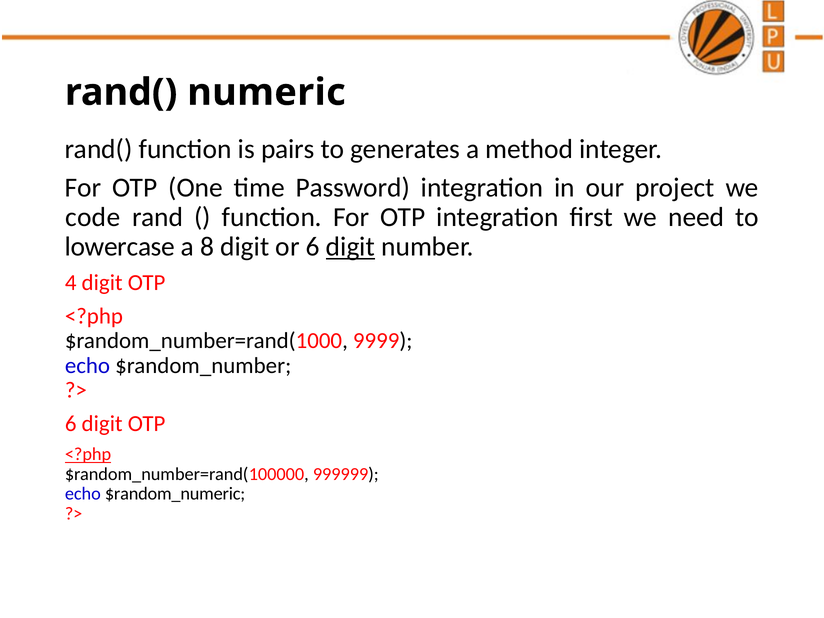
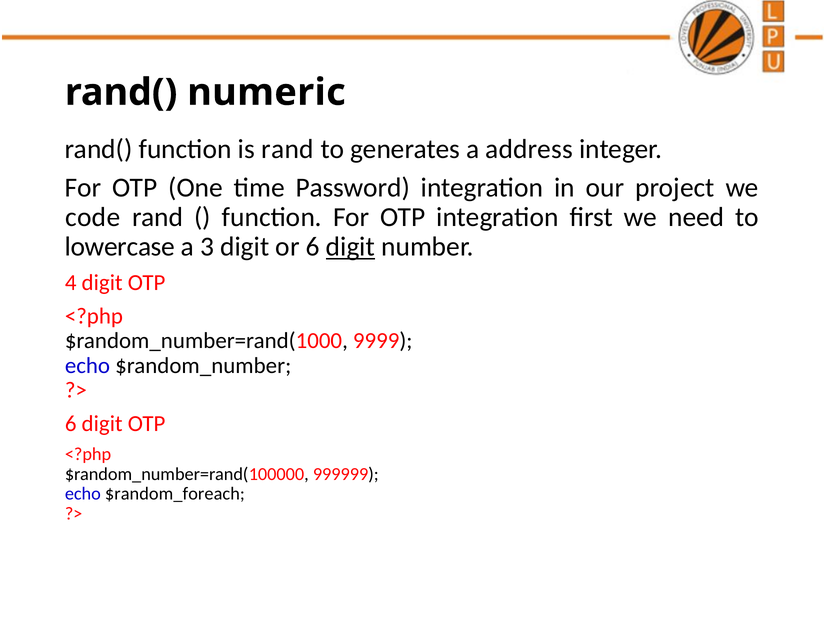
is pairs: pairs -> rand (288, 149)
method: method -> address (529, 149)
8: 8 -> 3 (207, 247)
<?php underline: present -> none (88, 454)
$random_numeric: $random_numeric -> $random_foreach (175, 494)
